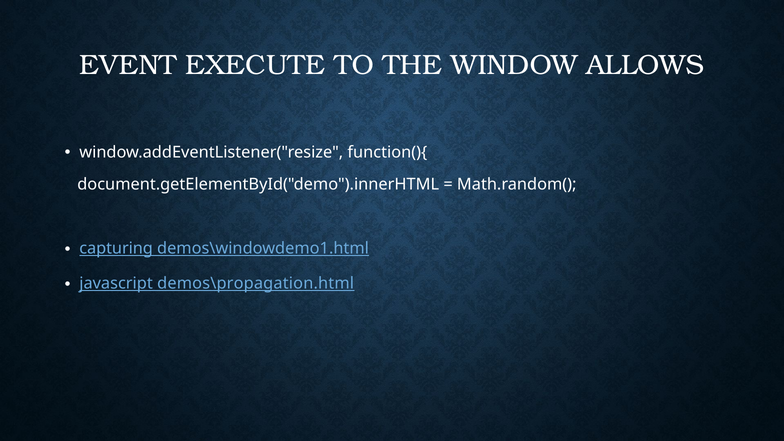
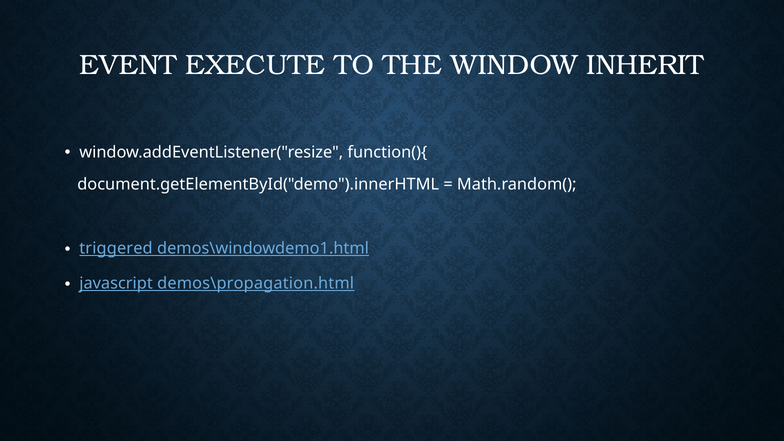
ALLOWS: ALLOWS -> INHERIT (645, 65)
capturing: capturing -> triggered (116, 248)
